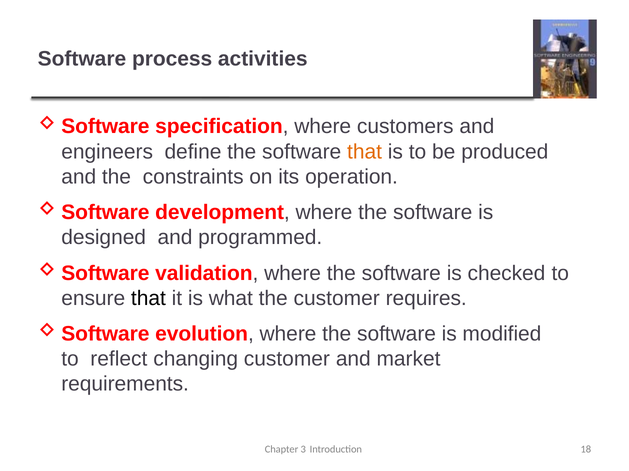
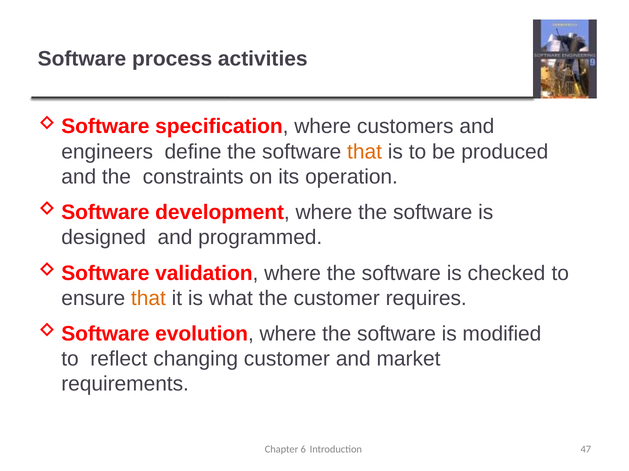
that colour: black -> orange (148, 299)
3: 3 -> 6 (303, 450)
18: 18 -> 47 (586, 450)
